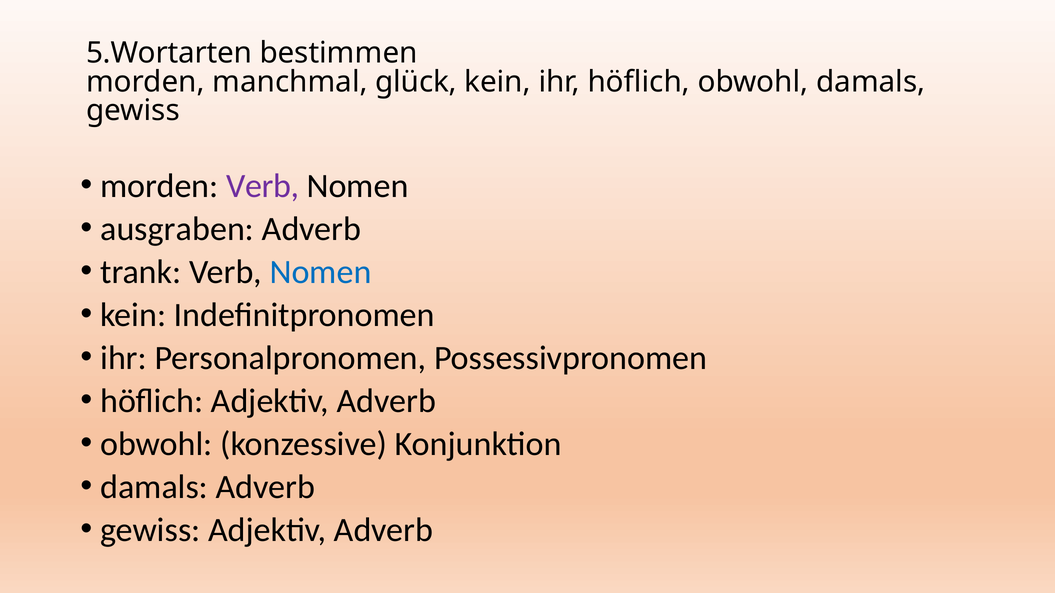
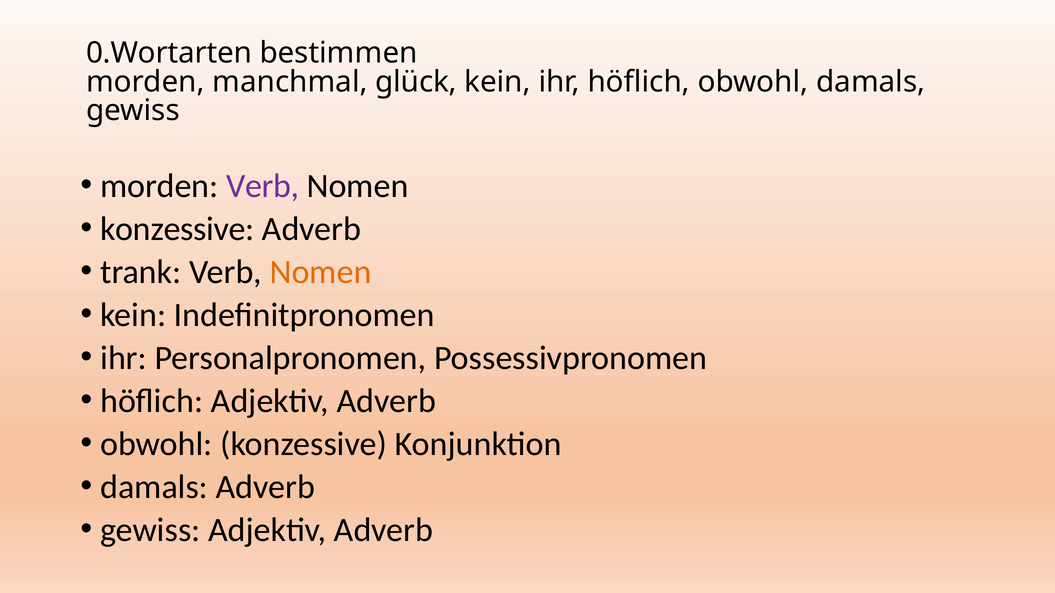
5.Wortarten: 5.Wortarten -> 0.Wortarten (169, 53)
ausgraben: ausgraben -> konzessive (177, 229)
Nomen colour: blue -> orange (321, 272)
